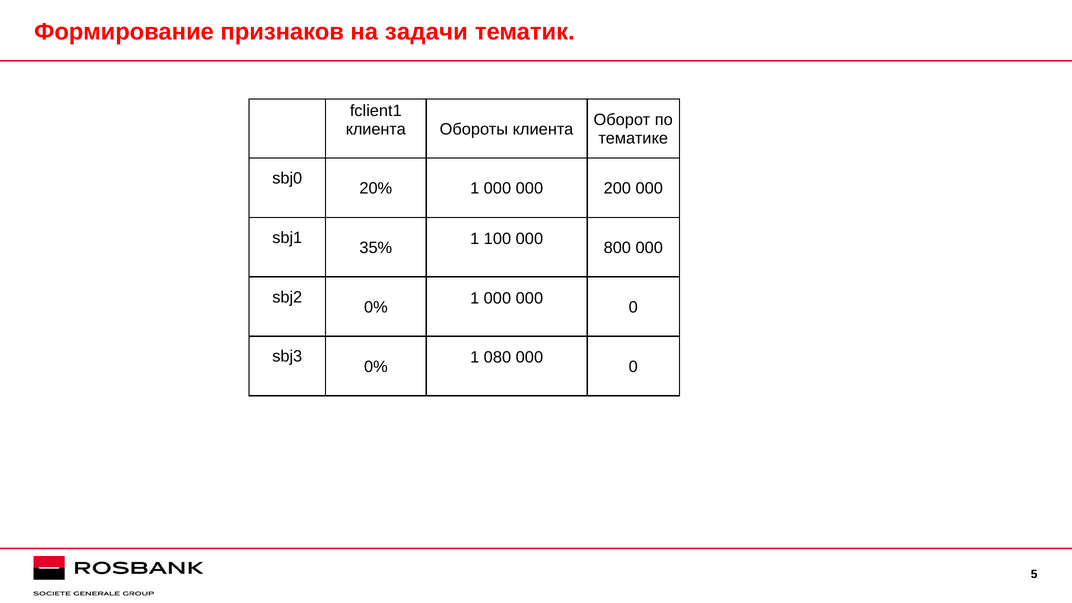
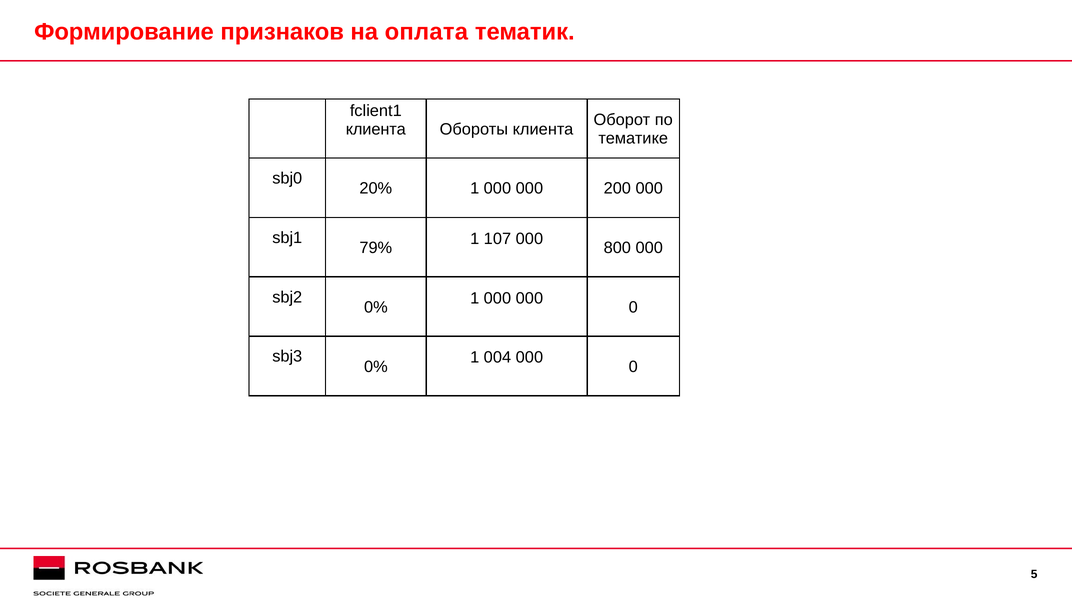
задачи: задачи -> оплата (426, 32)
100: 100 -> 107 (497, 239)
35%: 35% -> 79% (376, 248)
080: 080 -> 004 (497, 358)
